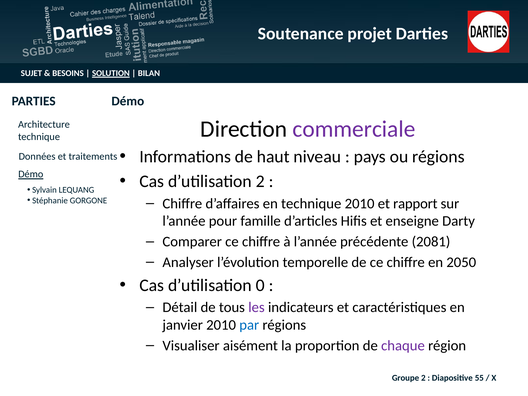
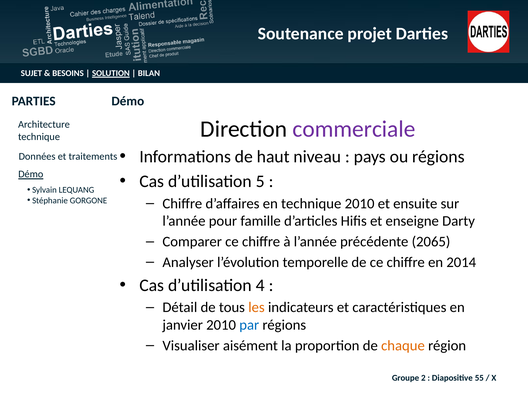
d’utilisation 2: 2 -> 5 (260, 181)
rapport: rapport -> ensuite (415, 204)
2081: 2081 -> 2065 (431, 242)
2050: 2050 -> 2014 (461, 262)
0: 0 -> 4 (260, 285)
les colour: purple -> orange (256, 307)
chaque colour: purple -> orange (403, 346)
